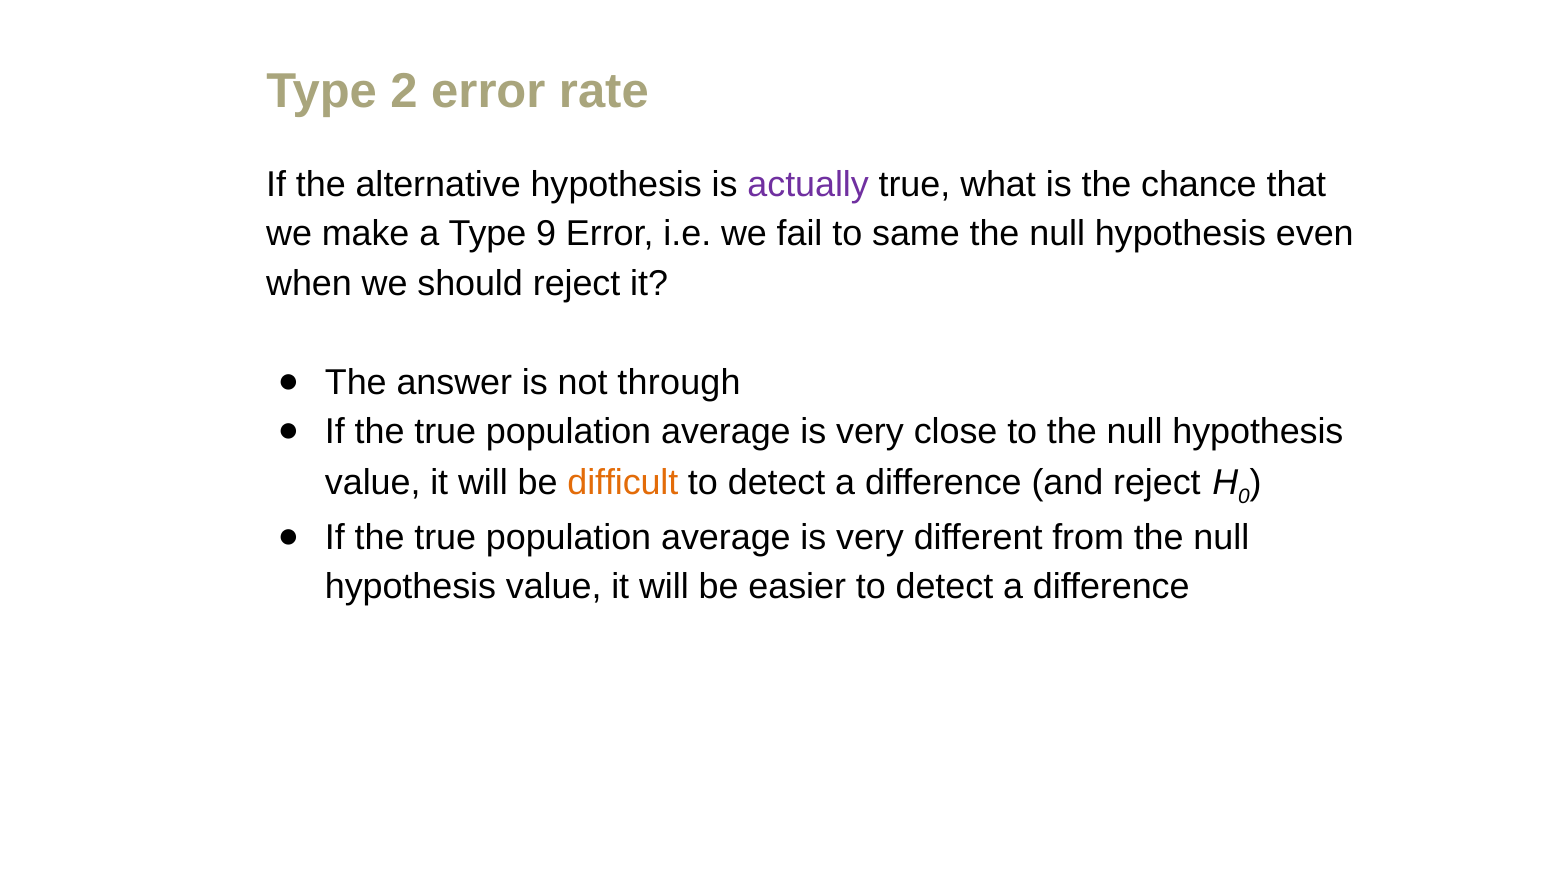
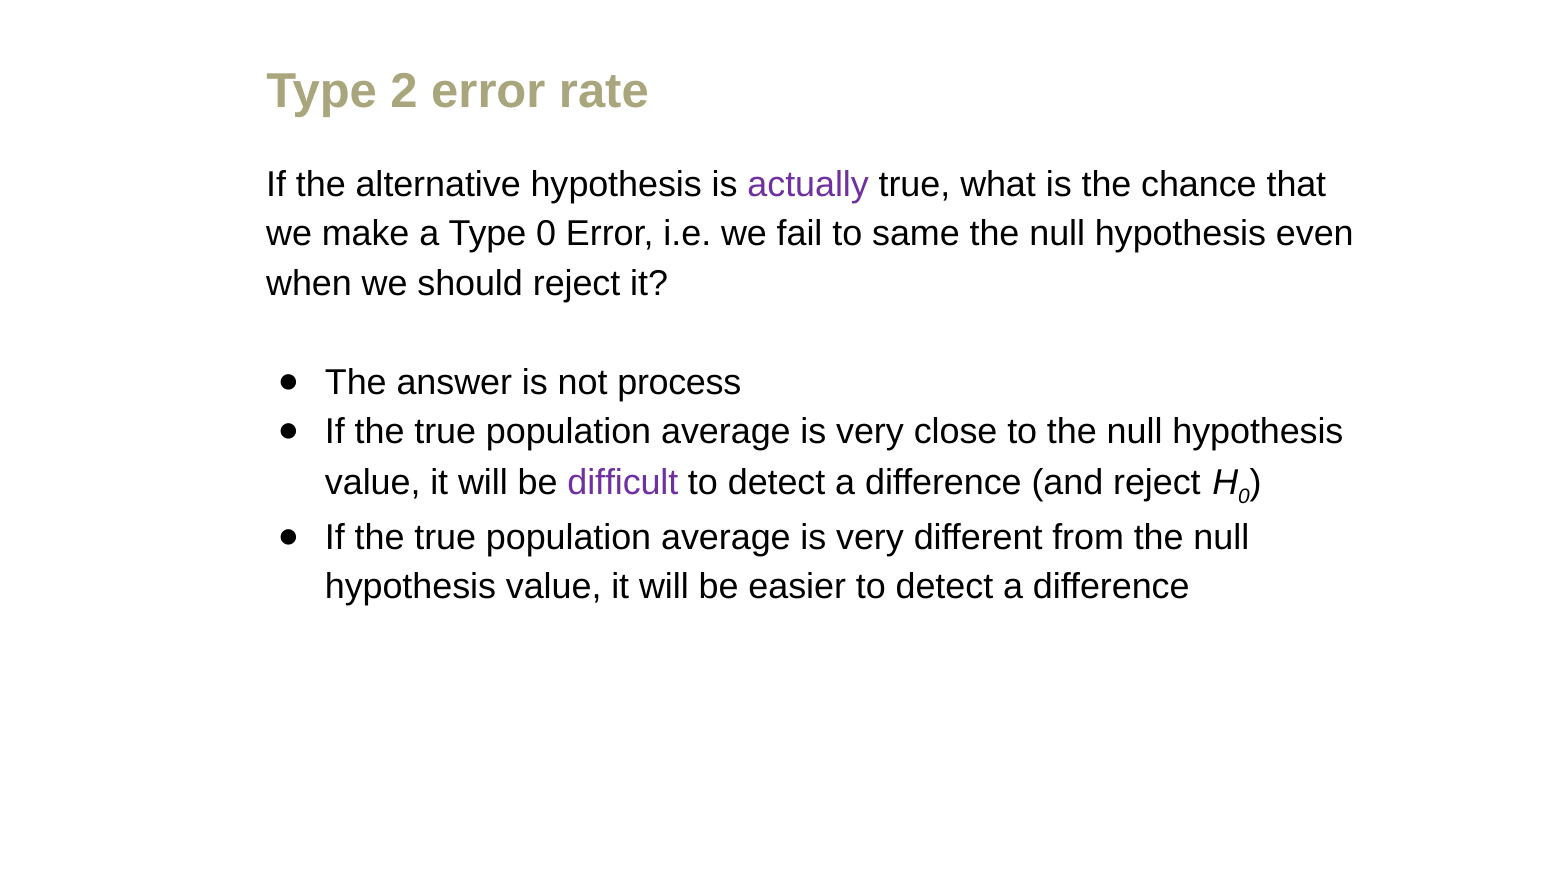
Type 9: 9 -> 0 (546, 234)
through: through -> process (679, 383)
difficult colour: orange -> purple (623, 482)
